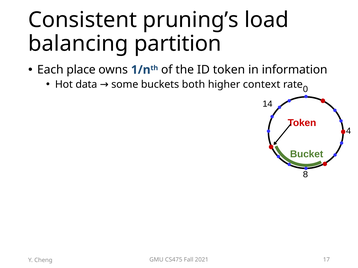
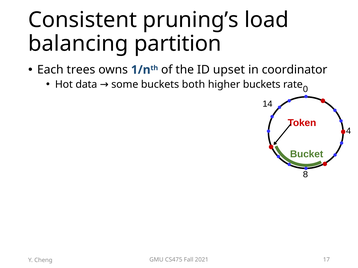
place: place -> trees (81, 70)
ID token: token -> upset (229, 70)
information: information -> coordinator (295, 70)
higher context: context -> buckets (262, 84)
